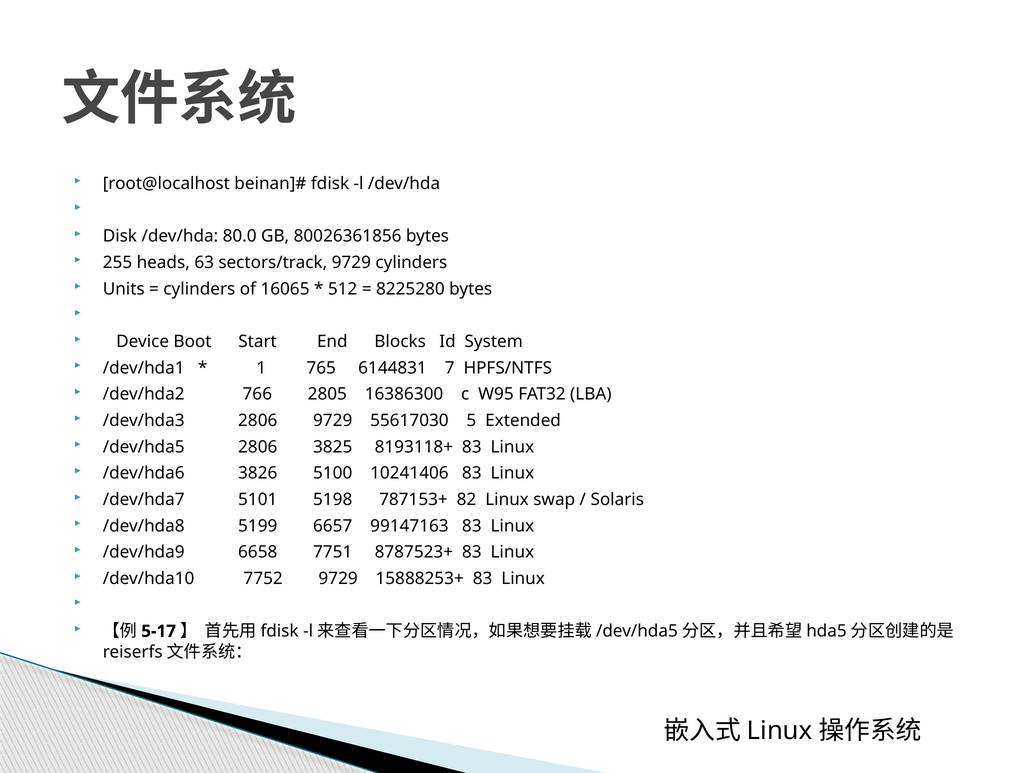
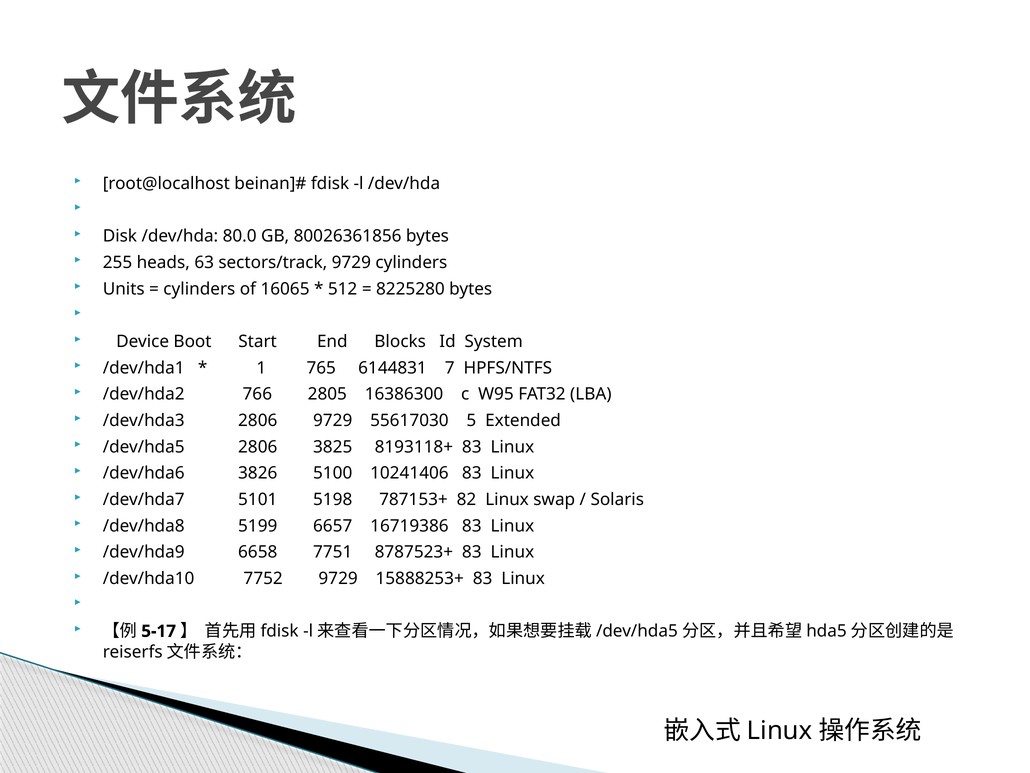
99147163: 99147163 -> 16719386 (409, 526)
